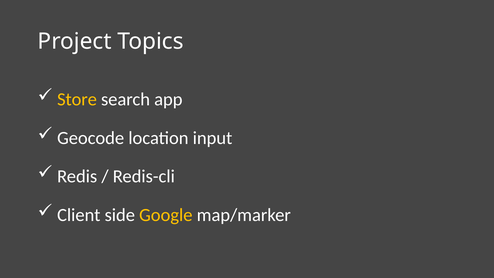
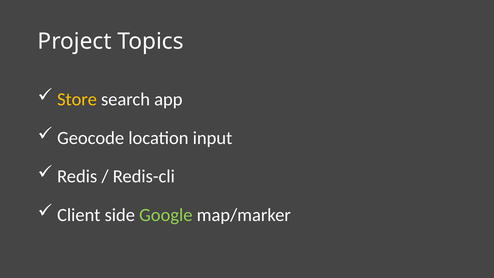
Google colour: yellow -> light green (166, 215)
